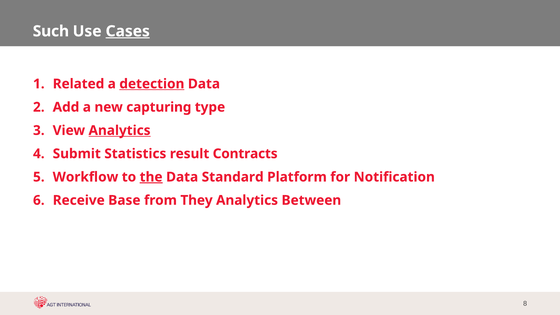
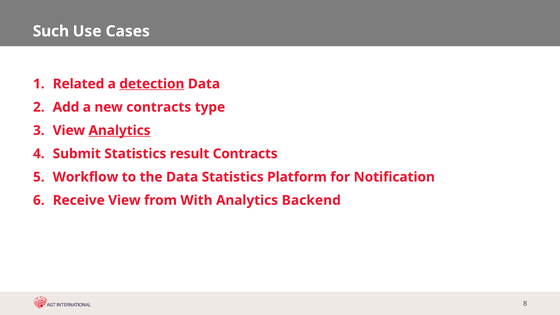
Cases underline: present -> none (128, 31)
new capturing: capturing -> contracts (159, 107)
the underline: present -> none (151, 177)
Data Standard: Standard -> Statistics (233, 177)
Receive Base: Base -> View (124, 200)
They: They -> With (196, 200)
Between: Between -> Backend (311, 200)
